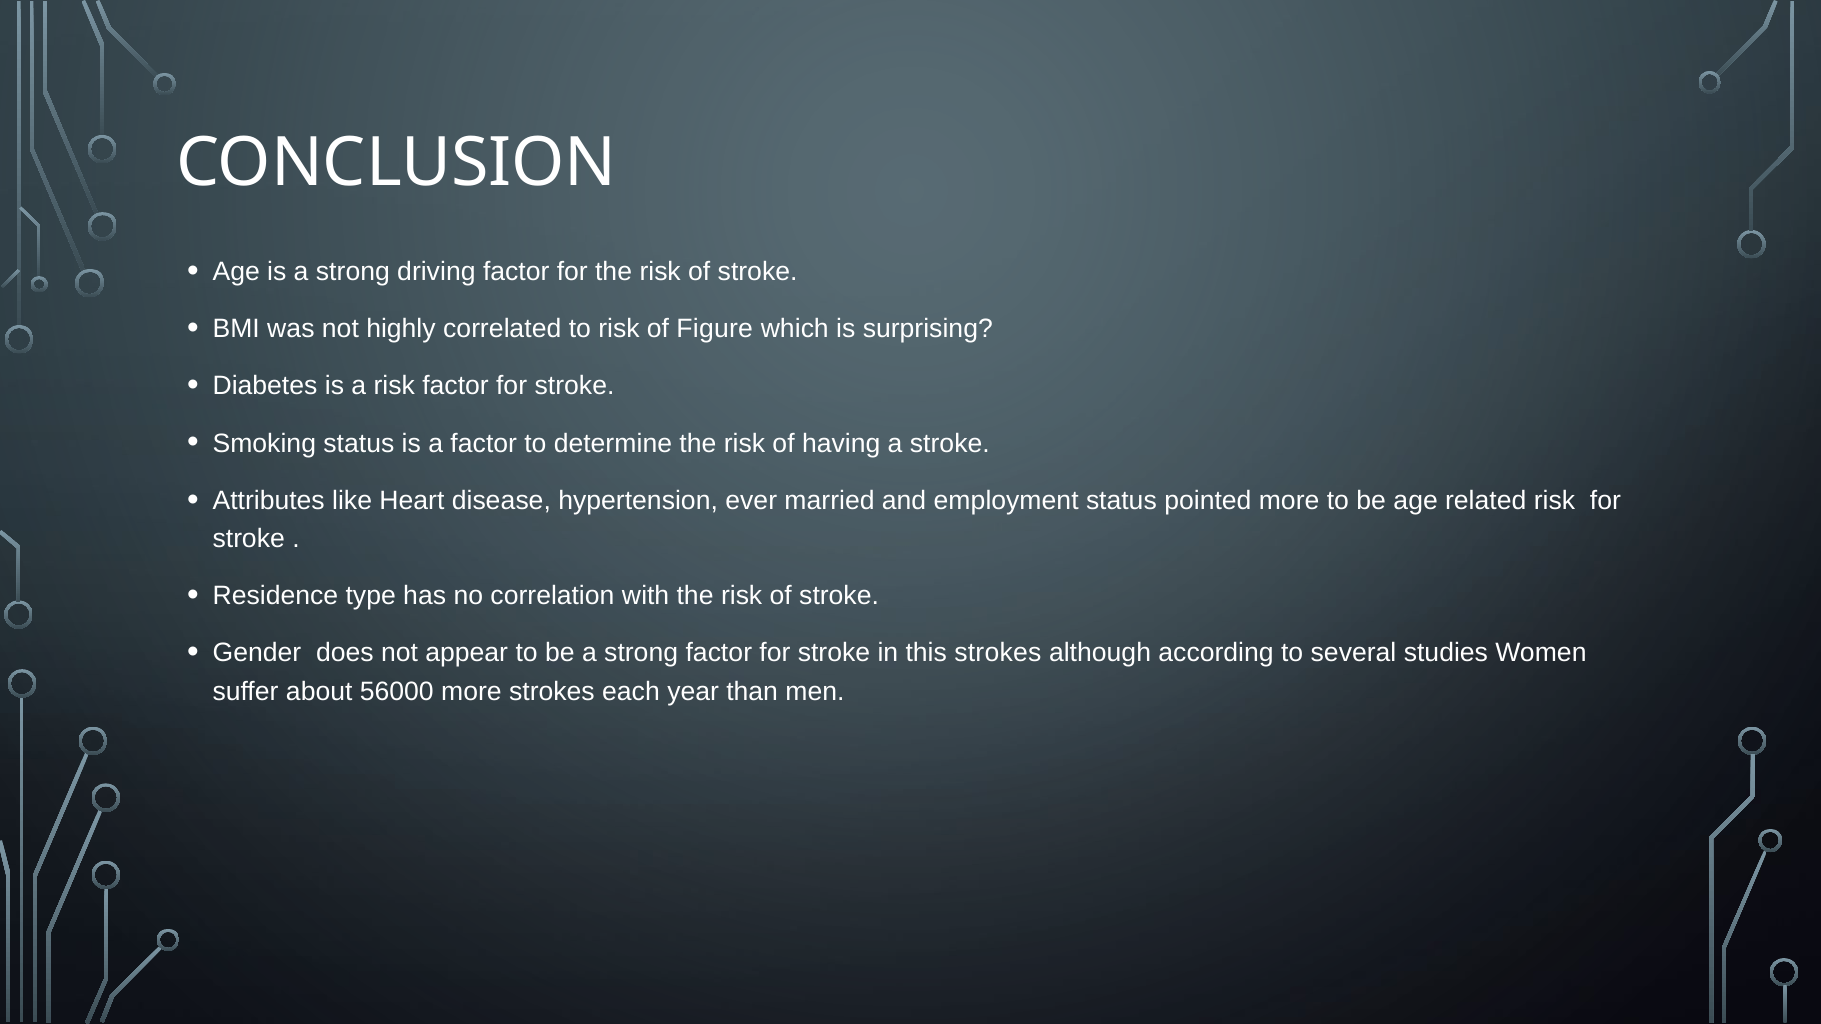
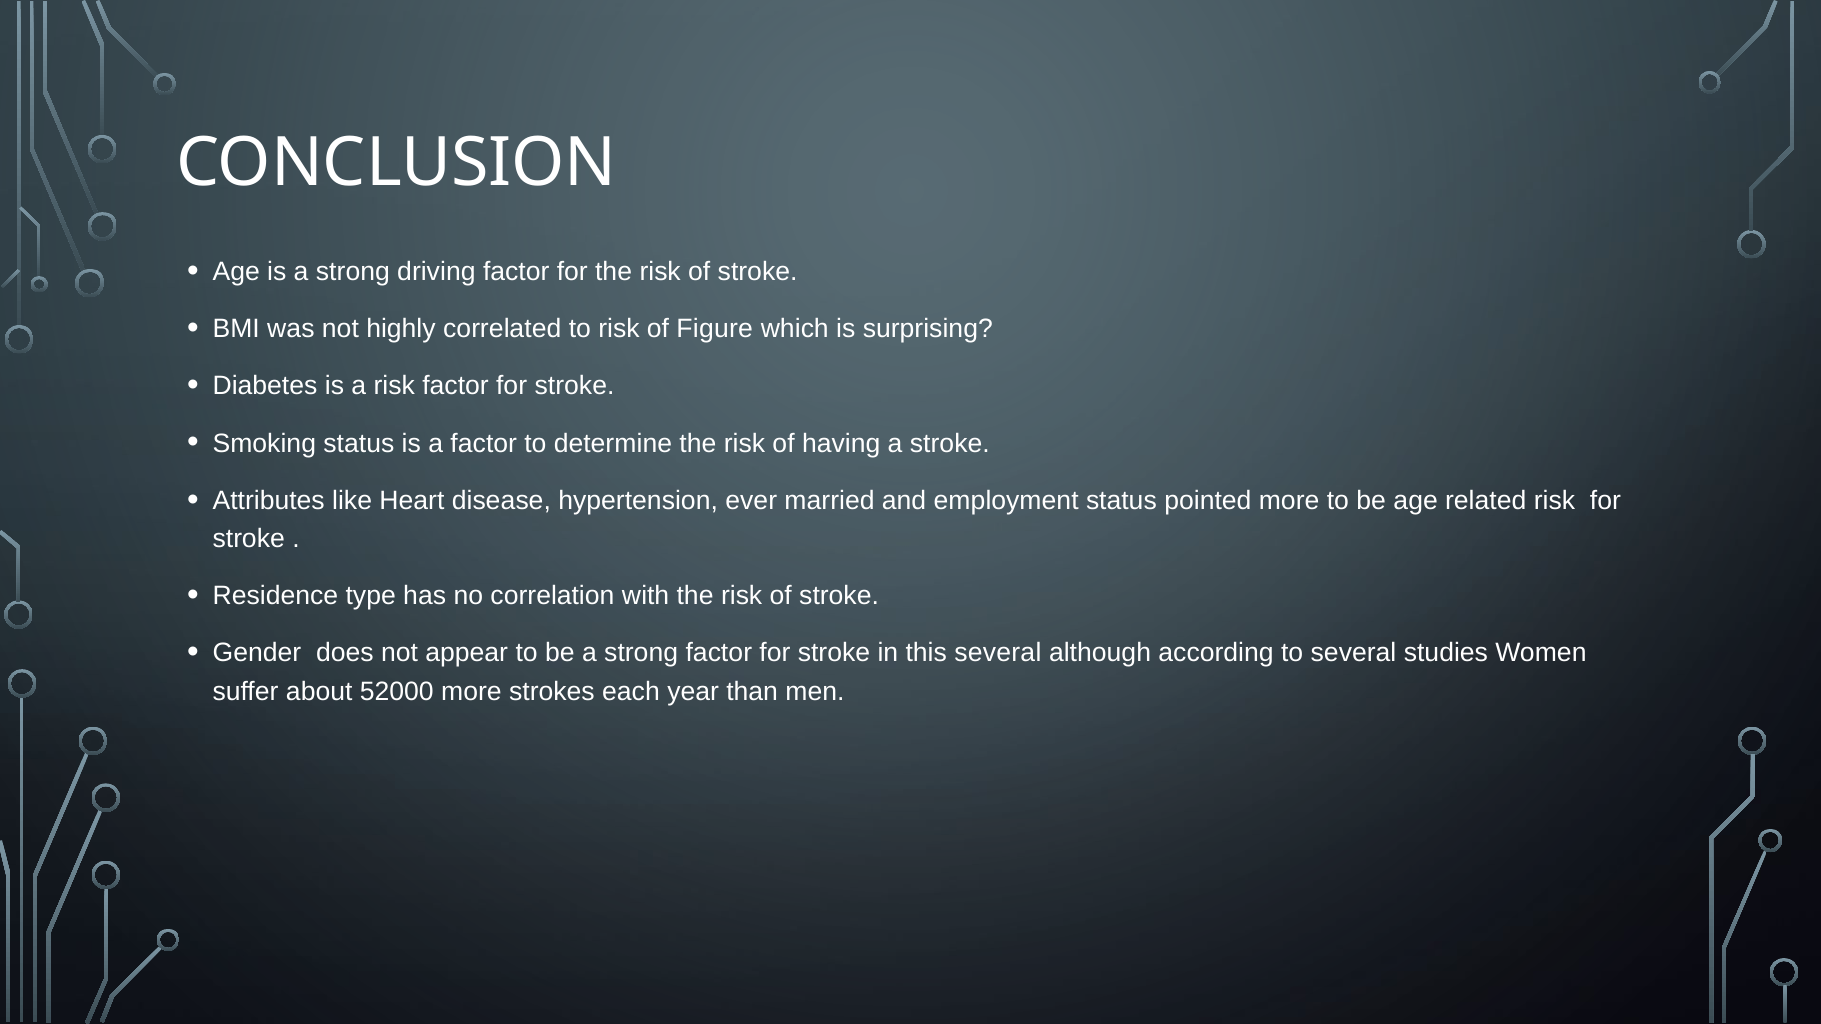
this strokes: strokes -> several (998, 653)
56000: 56000 -> 52000 (397, 692)
